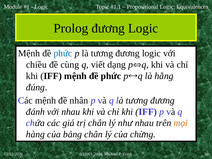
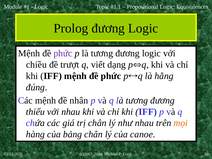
phức colour: blue -> purple (63, 53)
cùng: cùng -> trượt (70, 65)
đánh: đánh -> thiểu (35, 112)
chừng: chừng -> canoe (143, 134)
